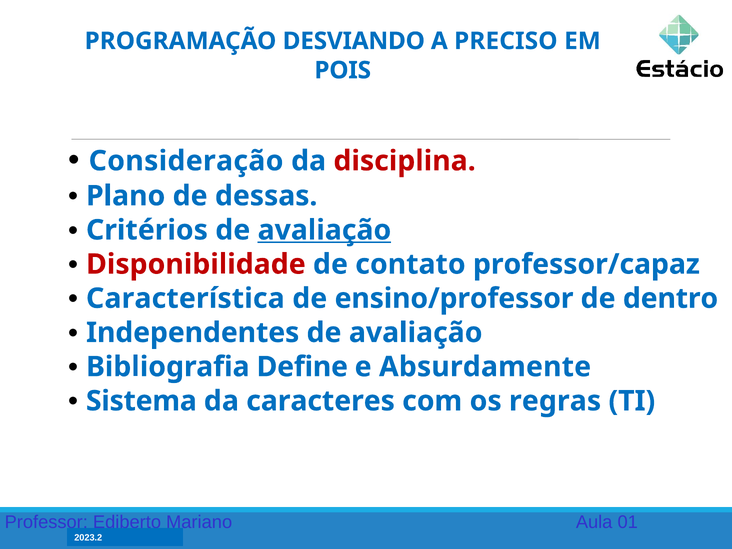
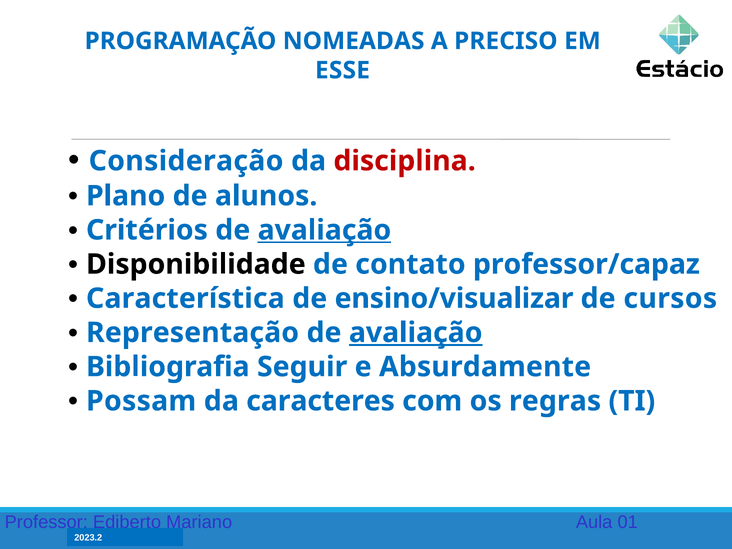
DESVIANDO: DESVIANDO -> NOMEADAS (354, 41)
POIS: POIS -> ESSE (342, 70)
dessas: dessas -> alunos (266, 196)
Disponibilidade colour: red -> black (196, 264)
ensino/professor: ensino/professor -> ensino/visualizar (454, 298)
dentro: dentro -> cursos (670, 298)
Independentes: Independentes -> Representação (193, 333)
avaliação underline: none -> present (416, 333)
Define: Define -> Seguir (302, 367)
Sistema: Sistema -> Possam (141, 401)
